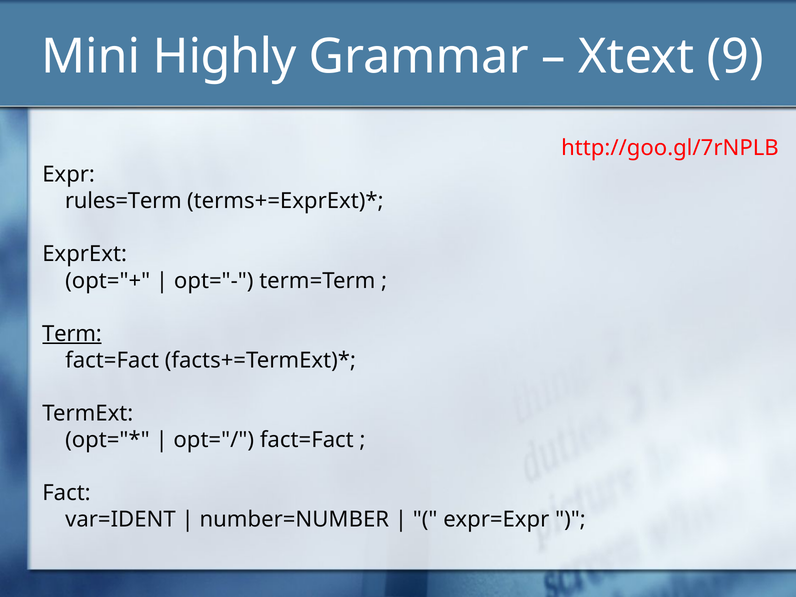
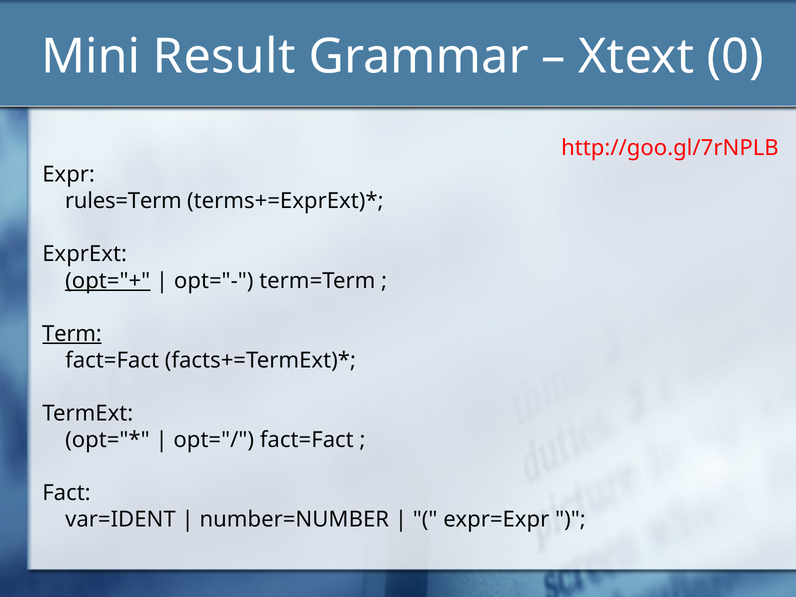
Highly: Highly -> Result (224, 56)
9: 9 -> 0 (735, 56)
opt="+ underline: none -> present (108, 281)
